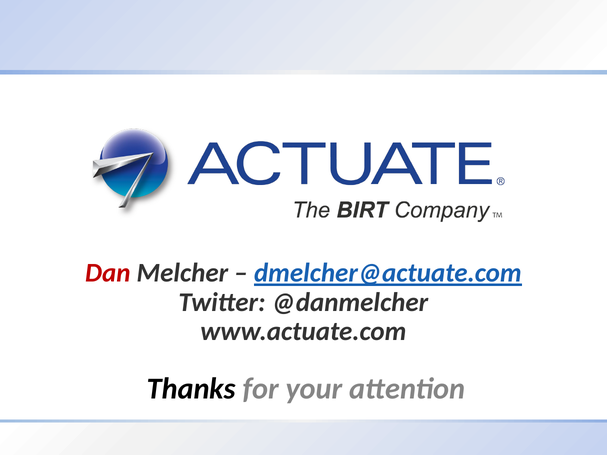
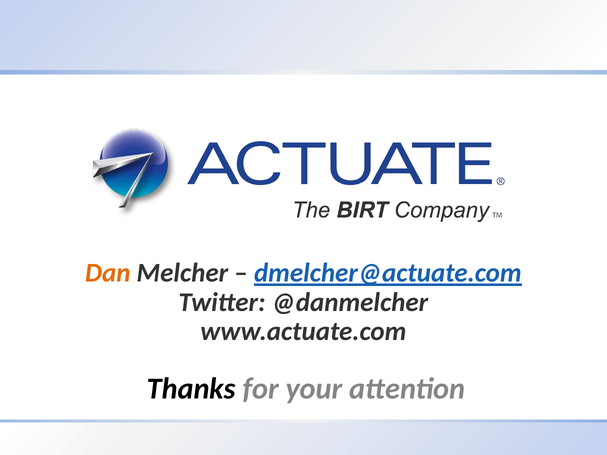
Dan colour: red -> orange (108, 273)
